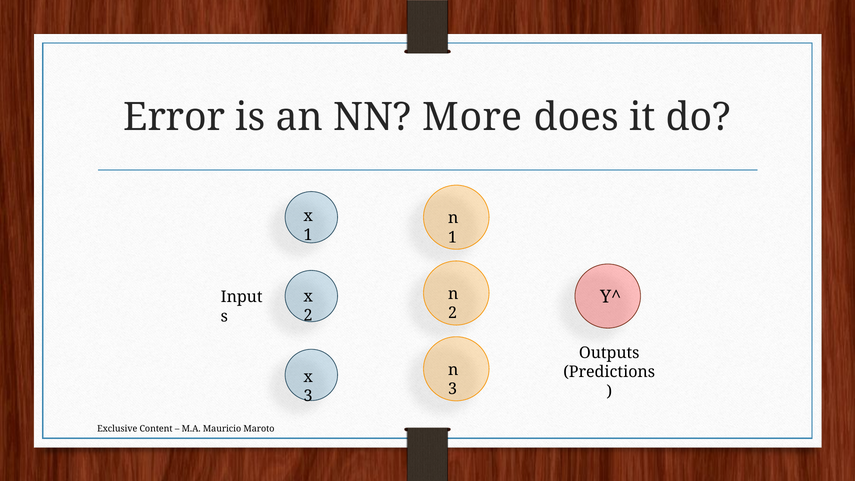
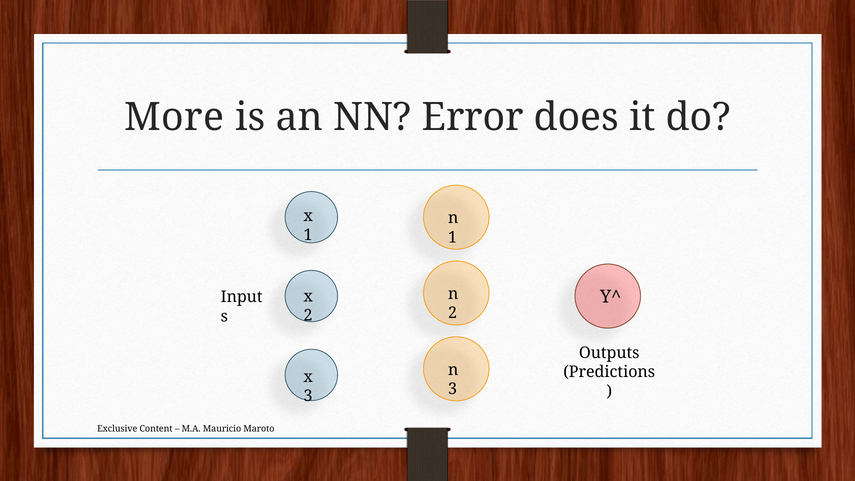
Error: Error -> More (174, 117)
More: More -> Error (473, 117)
